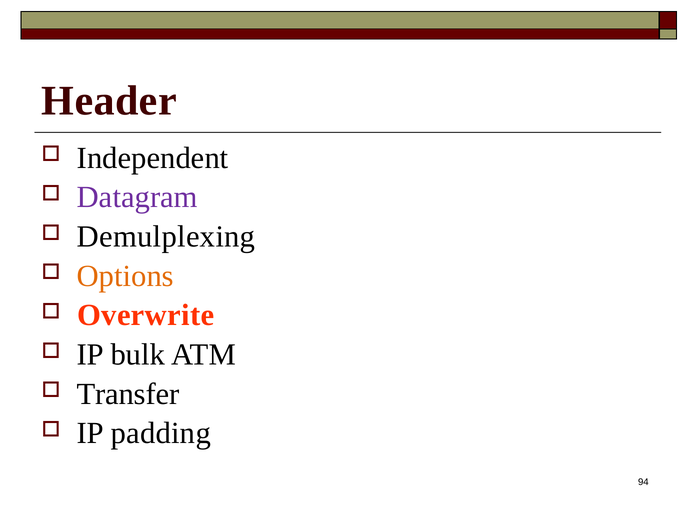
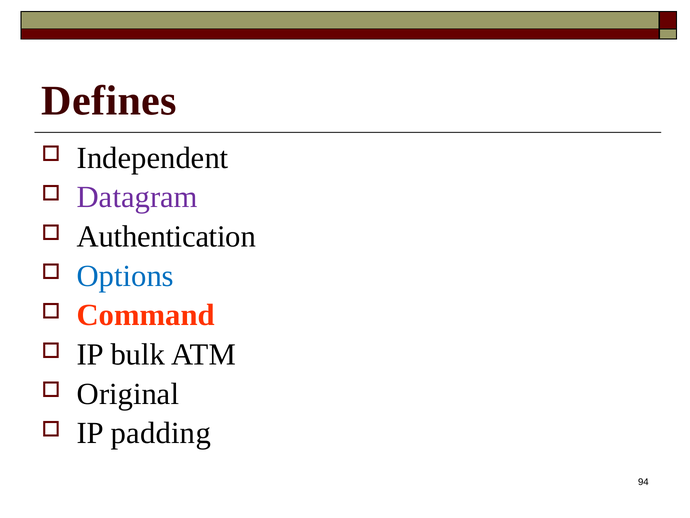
Header: Header -> Defines (109, 101)
Demulplexing: Demulplexing -> Authentication (166, 236)
Options colour: orange -> blue (125, 276)
Overwrite: Overwrite -> Command (146, 315)
Transfer: Transfer -> Original (128, 394)
